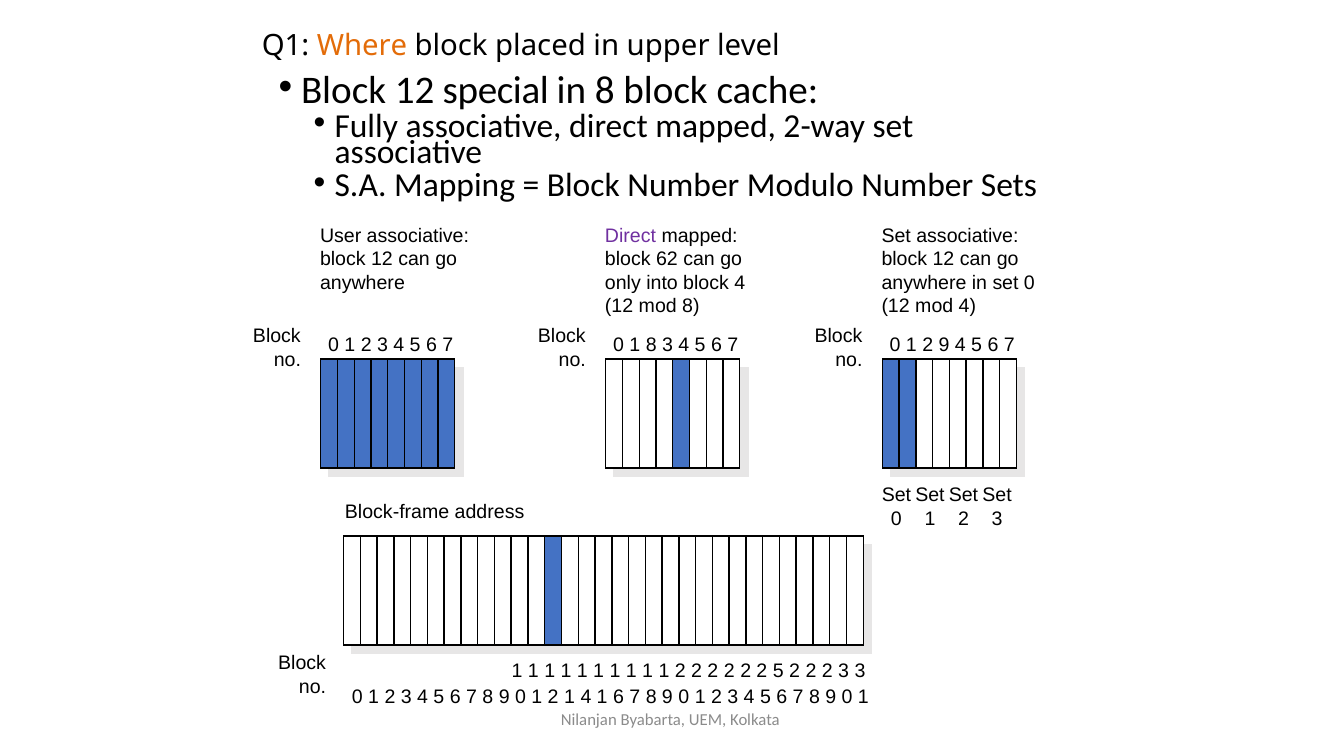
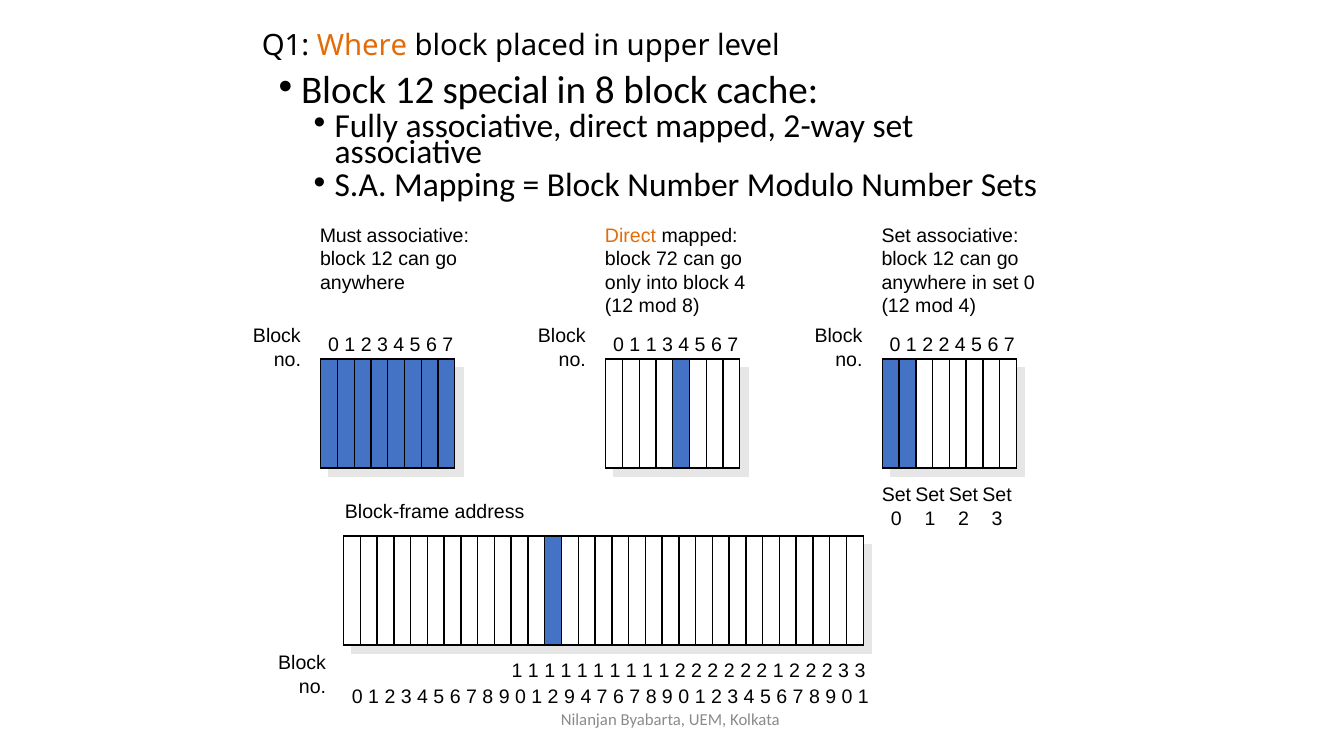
User: User -> Must (341, 236)
Direct colour: purple -> orange (631, 236)
62: 62 -> 72 (667, 259)
0 1 8: 8 -> 1 (651, 345)
0 1 2 9: 9 -> 2 (944, 345)
2 5: 5 -> 1 (778, 672)
2 1: 1 -> 9 (570, 697)
4 1: 1 -> 7 (602, 697)
